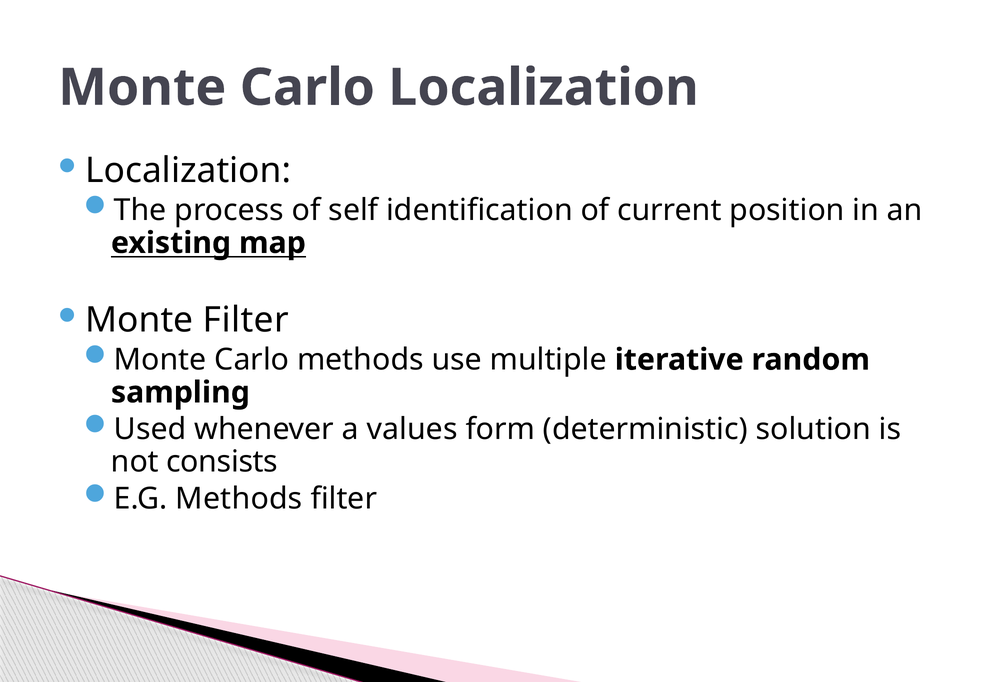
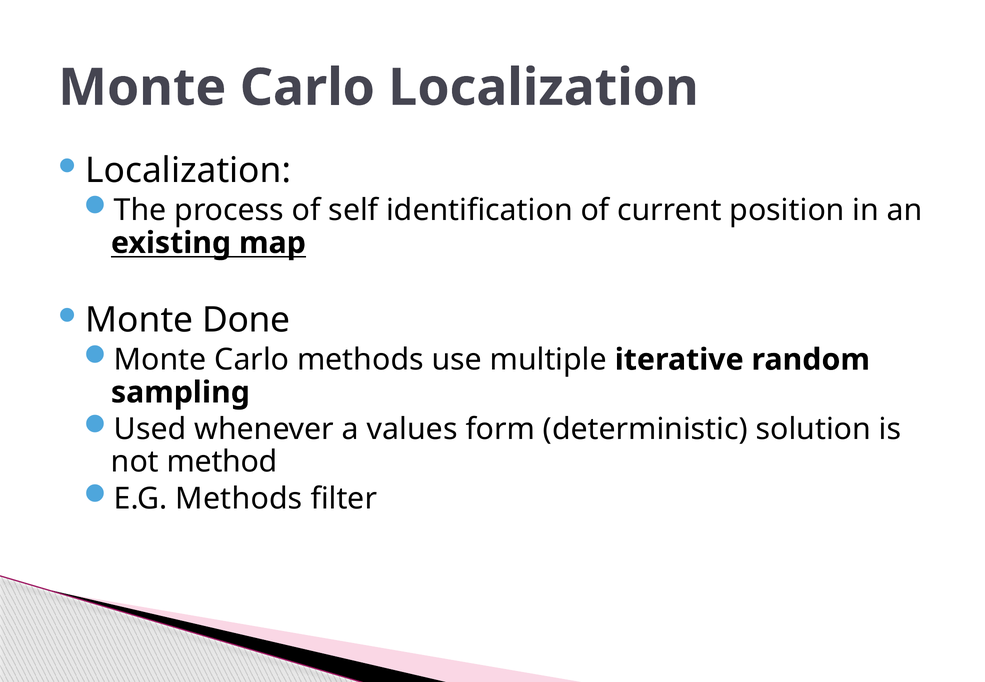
Monte Filter: Filter -> Done (246, 320)
consists: consists -> method (222, 462)
